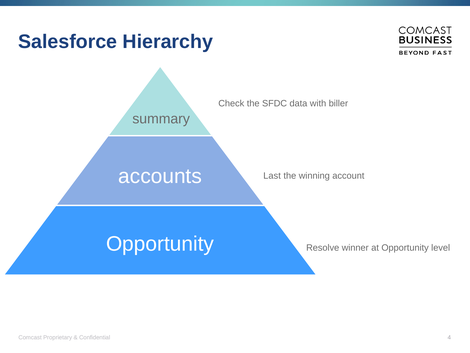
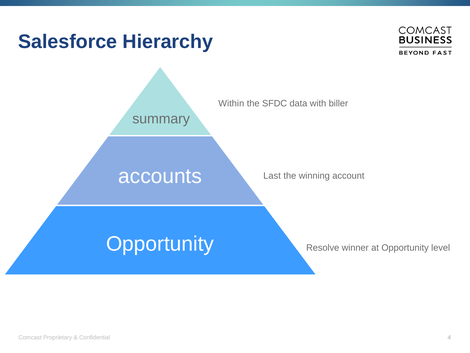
Check: Check -> Within (231, 103)
